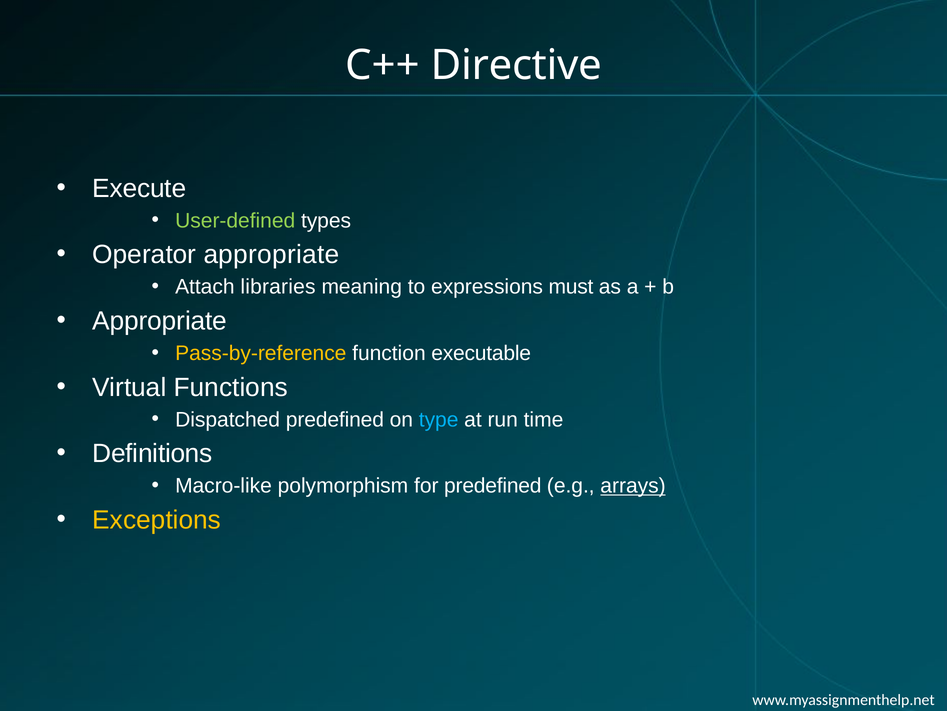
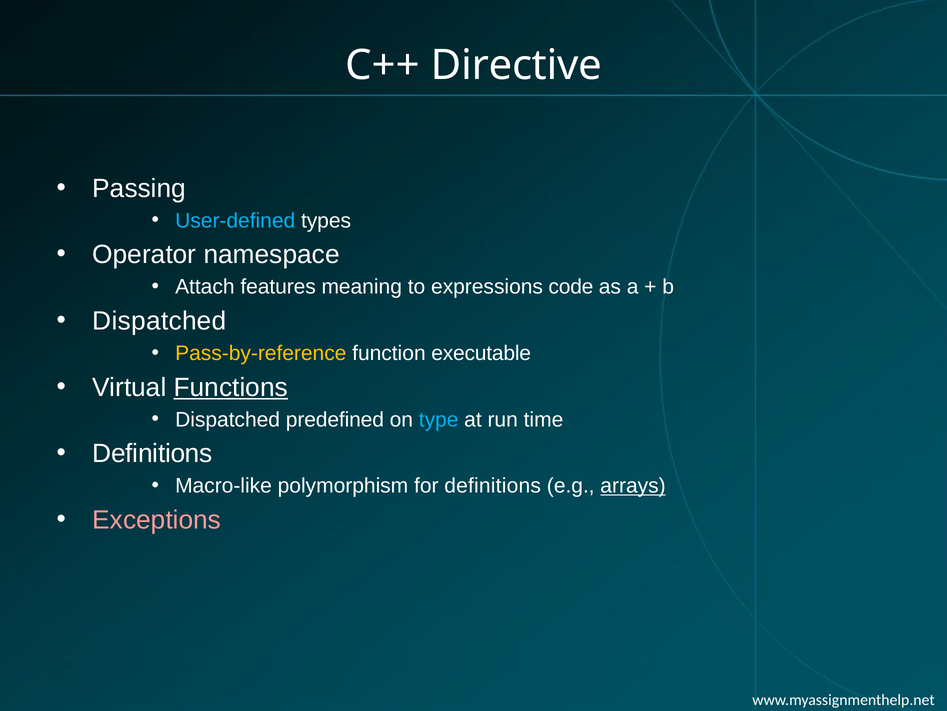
Execute: Execute -> Passing (139, 188)
User-defined colour: light green -> light blue (235, 220)
Operator appropriate: appropriate -> namespace (272, 254)
libraries: libraries -> features (278, 287)
must: must -> code (571, 287)
Appropriate: Appropriate -> Dispatched (160, 321)
Functions underline: none -> present (231, 387)
for predefined: predefined -> definitions (493, 486)
Exceptions colour: yellow -> pink (157, 520)
